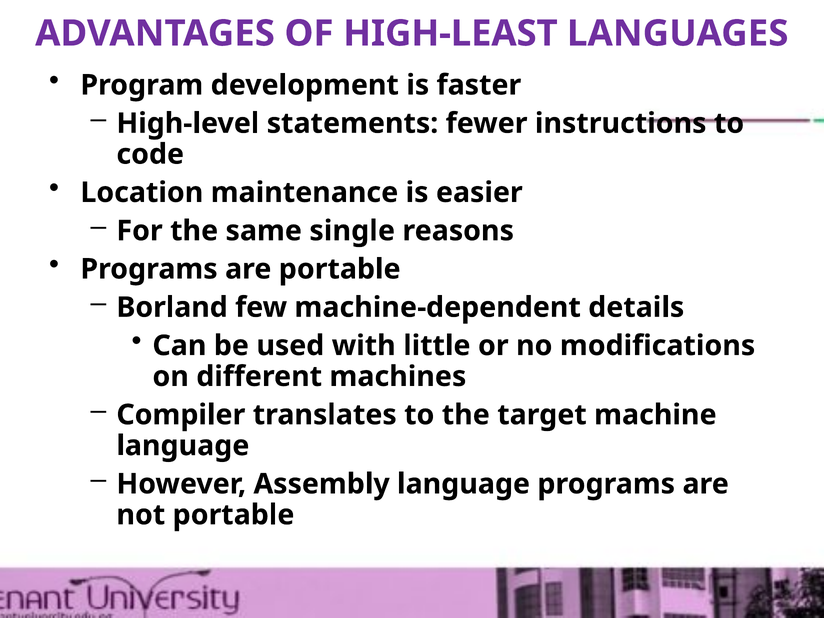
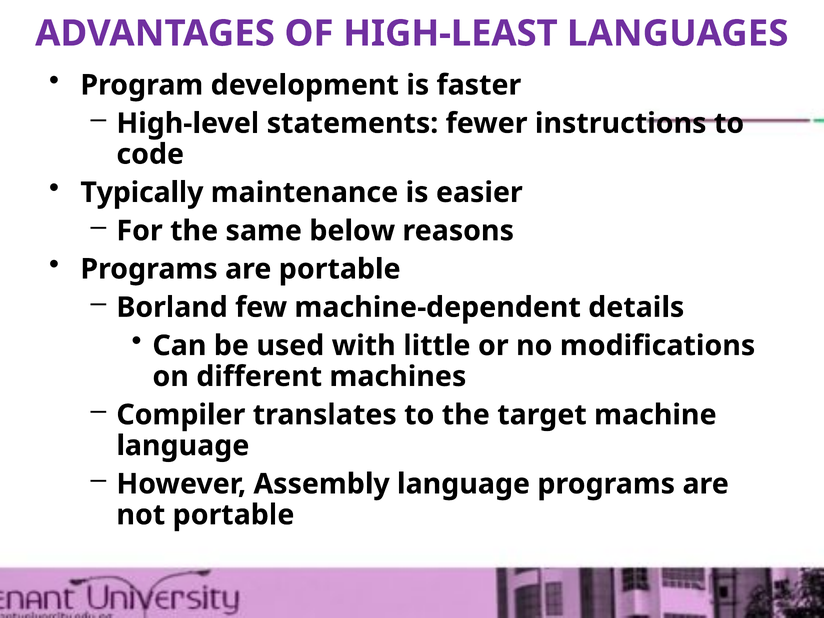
Location: Location -> Typically (142, 193)
single: single -> below (352, 231)
